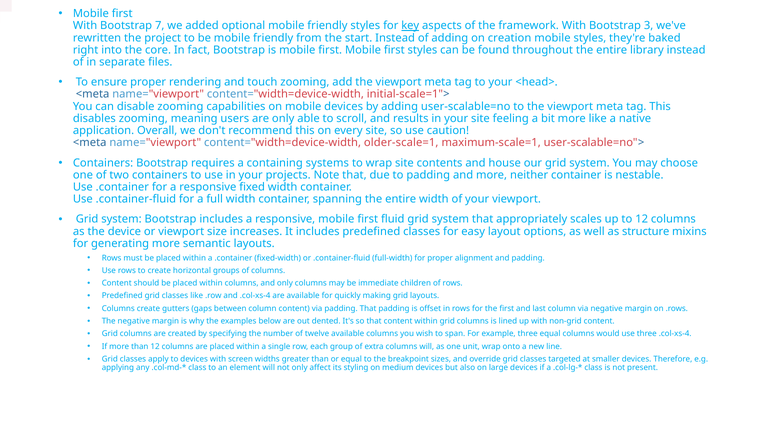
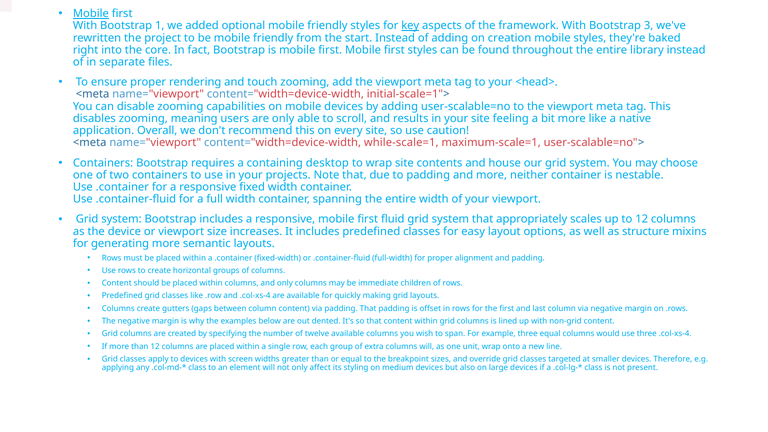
Mobile underline: none -> present (91, 14)
7: 7 -> 1 (160, 26)
older-scale=1: older-scale=1 -> while-scale=1 (401, 143)
systems: systems -> desktop (327, 163)
